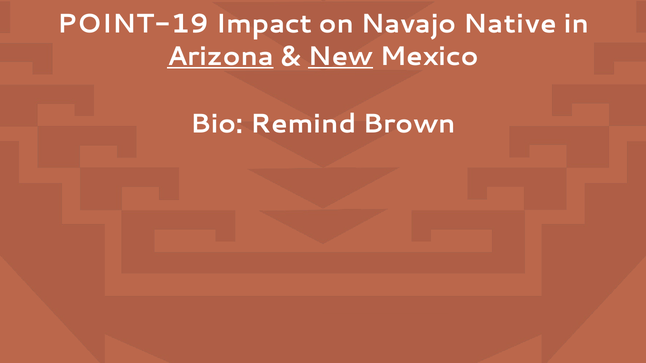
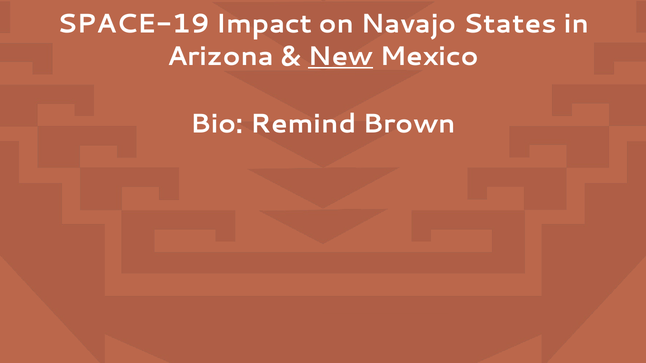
POINT-19: POINT-19 -> SPACE-19 (133, 24)
Native: Native -> States (510, 24)
Arizona underline: present -> none (221, 56)
